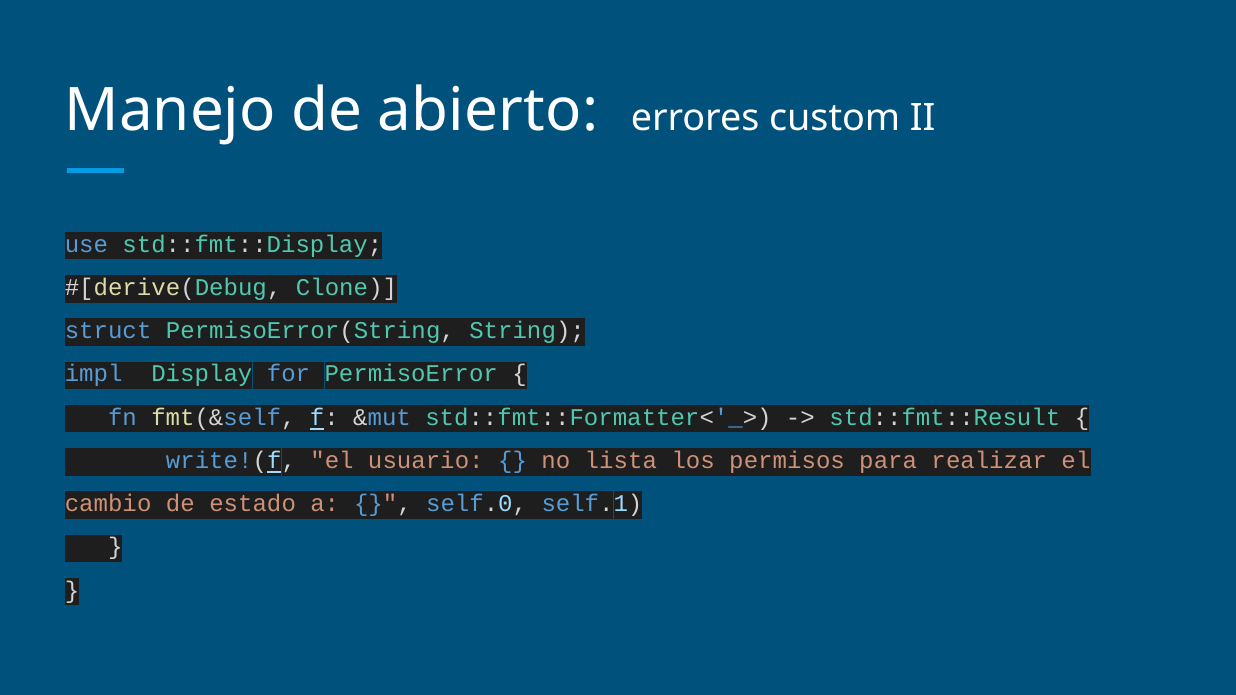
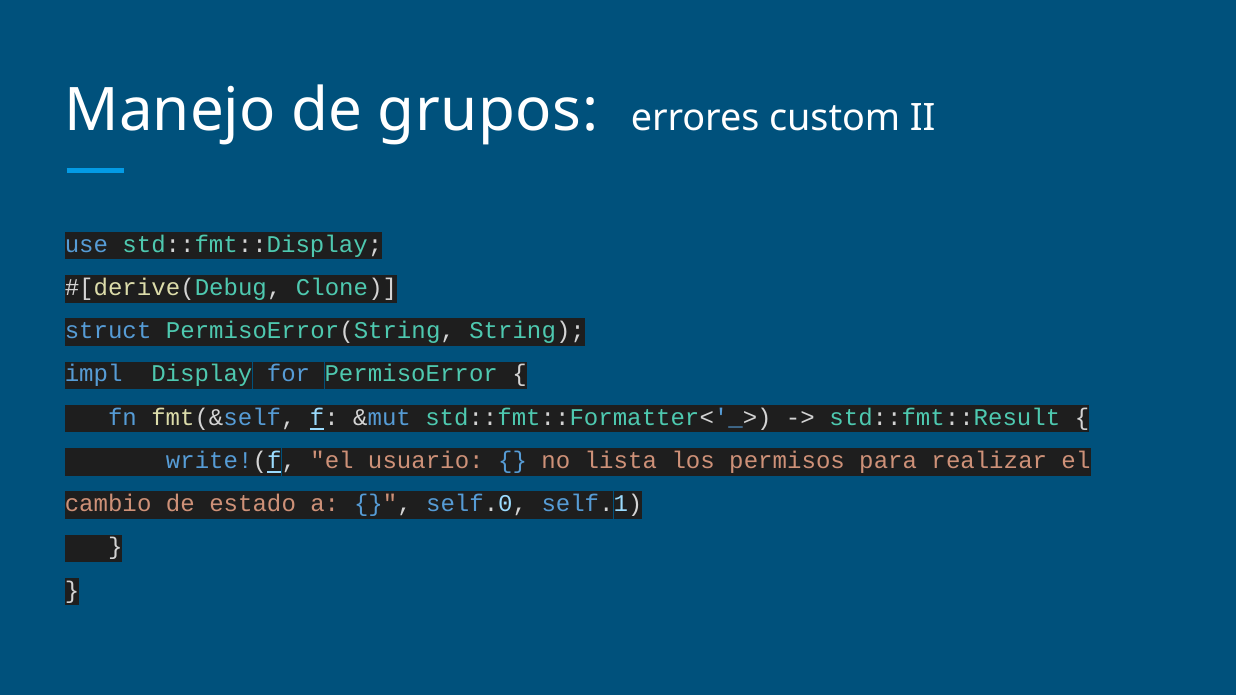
abierto: abierto -> grupos (488, 110)
